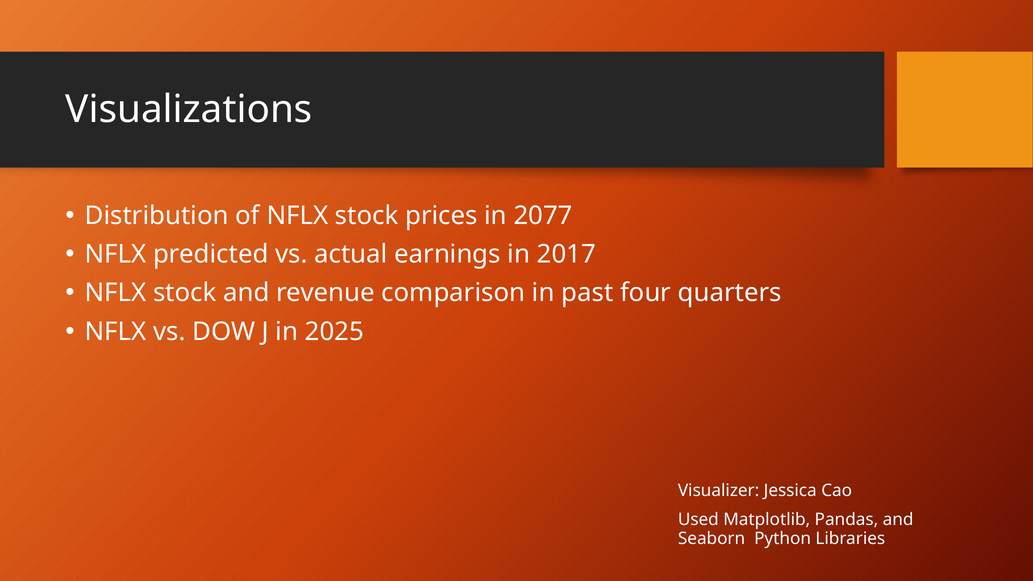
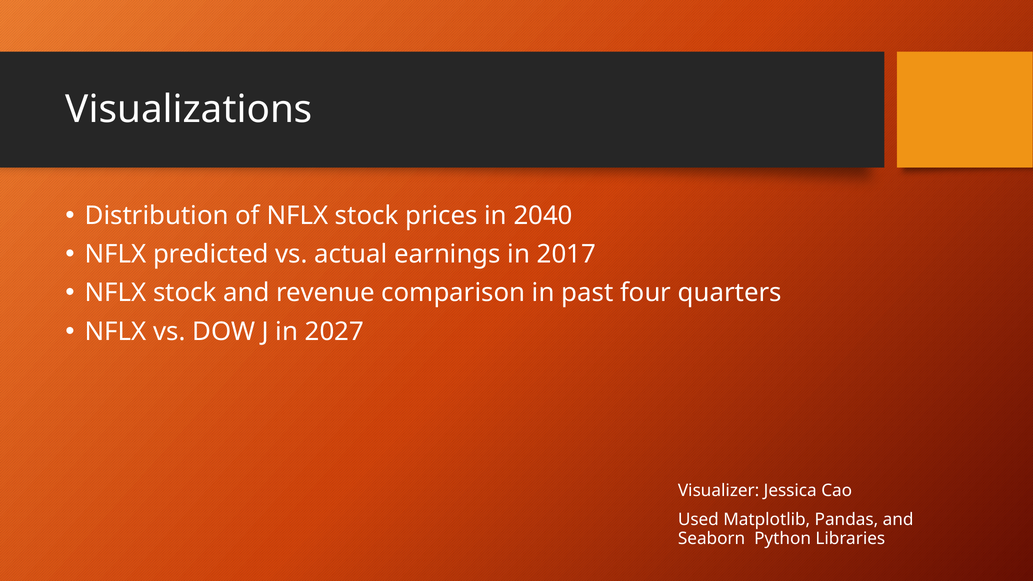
2077: 2077 -> 2040 (543, 216)
2025: 2025 -> 2027 (334, 332)
